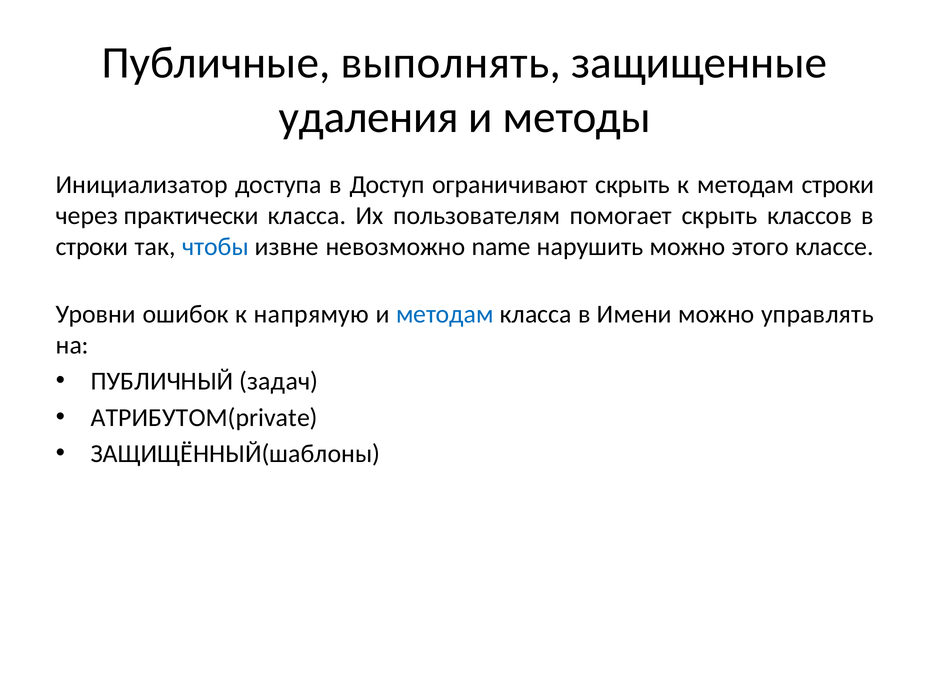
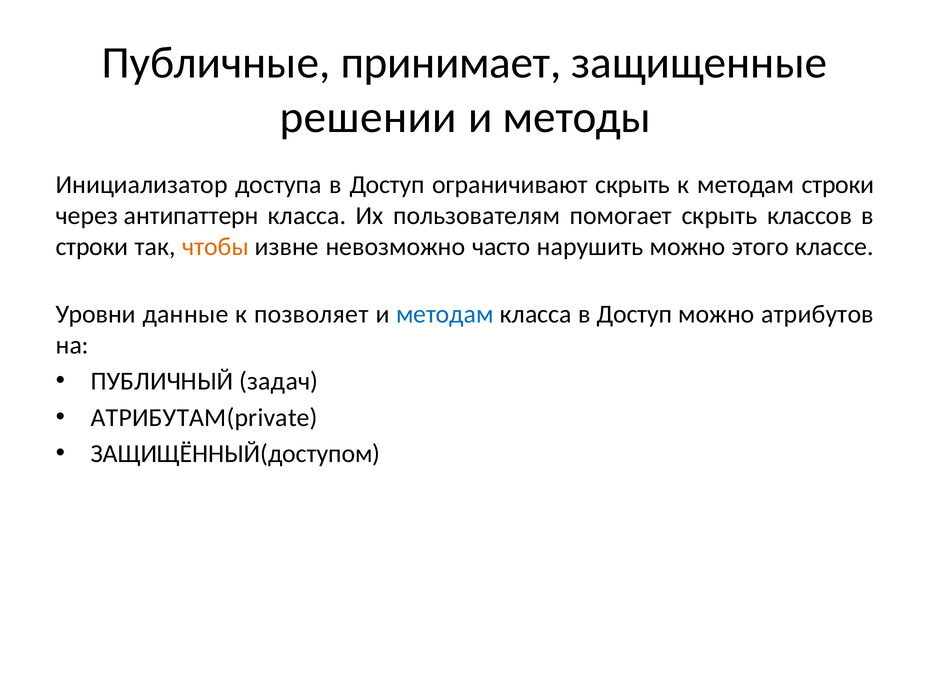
выполнять: выполнять -> принимает (451, 63)
удаления: удаления -> решении (368, 117)
практически: практически -> антипаттерн (191, 216)
чтобы colour: blue -> orange (216, 247)
name: name -> часто (501, 247)
ошибок: ошибок -> данные (186, 314)
напрямую: напрямую -> позволяет (311, 314)
класса в Имени: Имени -> Доступ (635, 314)
управлять: управлять -> атрибутов (817, 314)
АТРИБУТОМ(private: АТРИБУТОМ(private -> АТРИБУТАМ(private (204, 417)
ЗАЩИЩЁННЫЙ(шаблоны: ЗАЩИЩЁННЫЙ(шаблоны -> ЗАЩИЩЁННЫЙ(доступом (235, 453)
